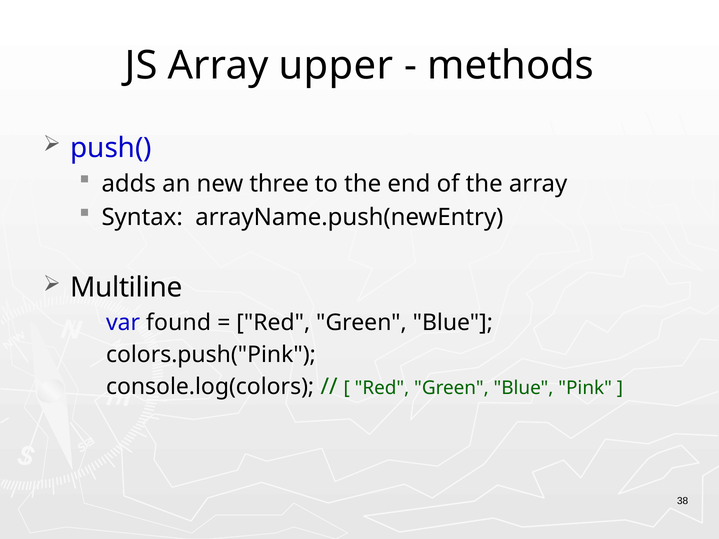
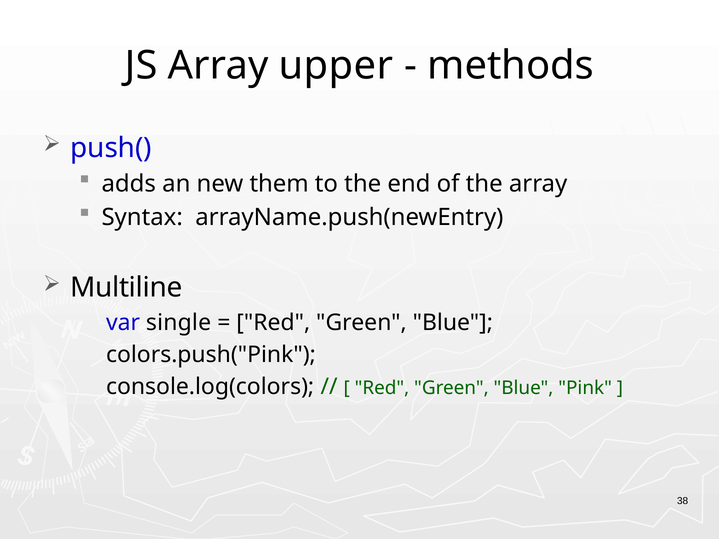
three: three -> them (279, 184)
found: found -> single (179, 323)
